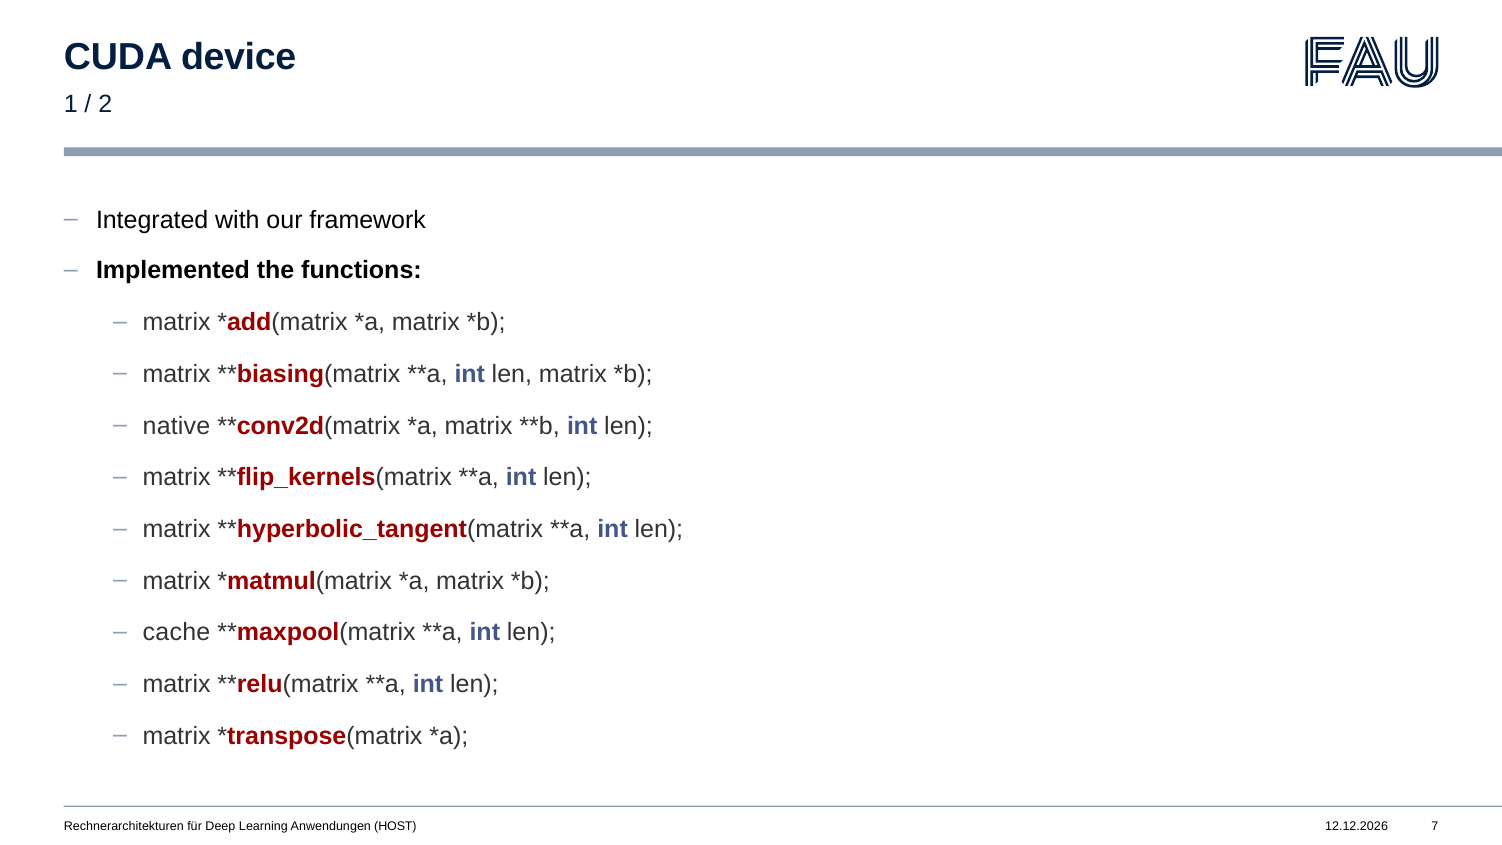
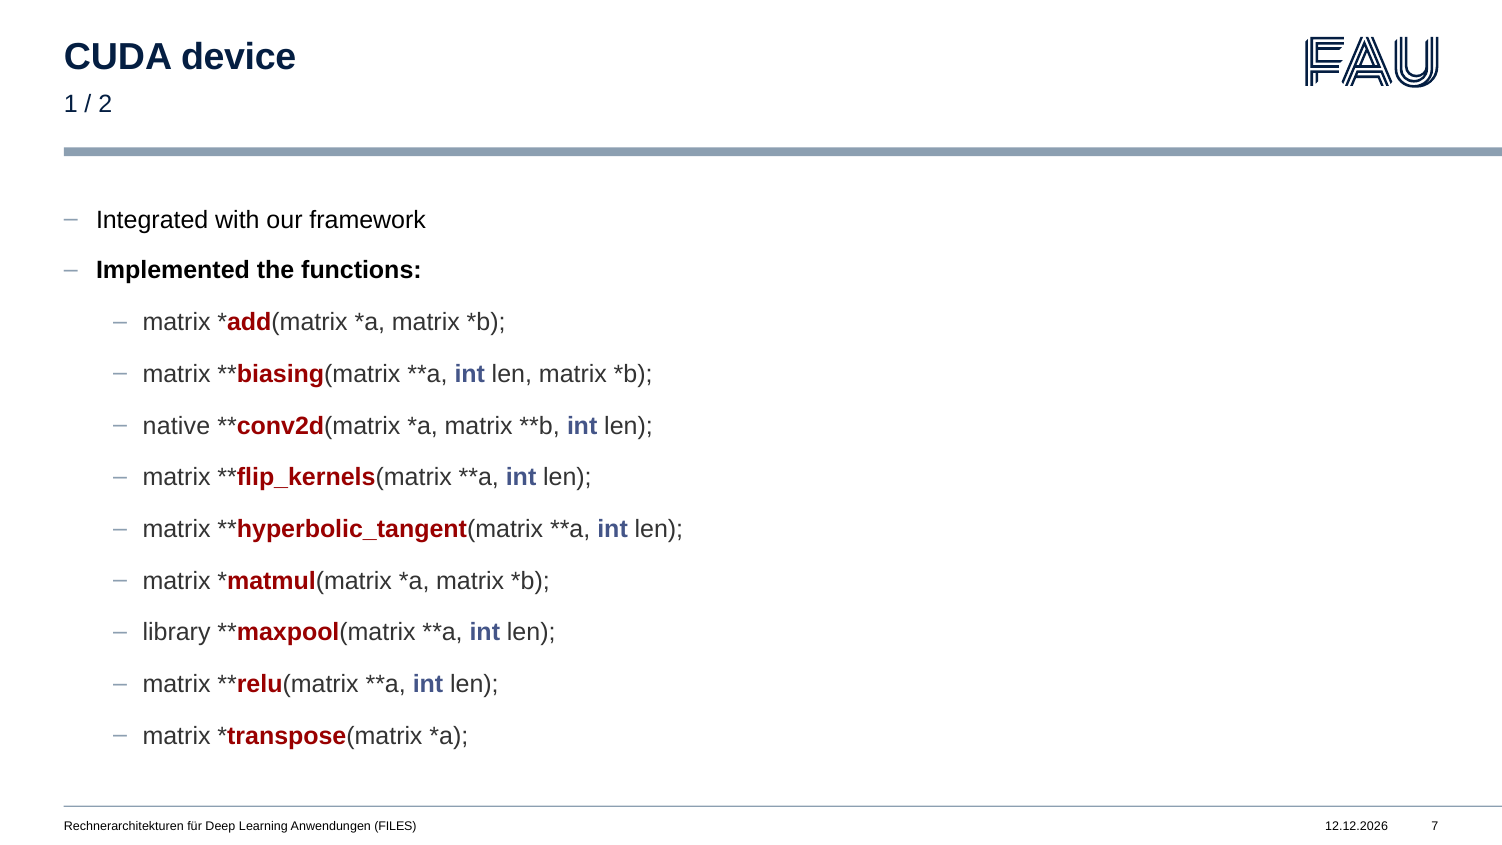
cache: cache -> library (177, 633)
HOST: HOST -> FILES (395, 826)
